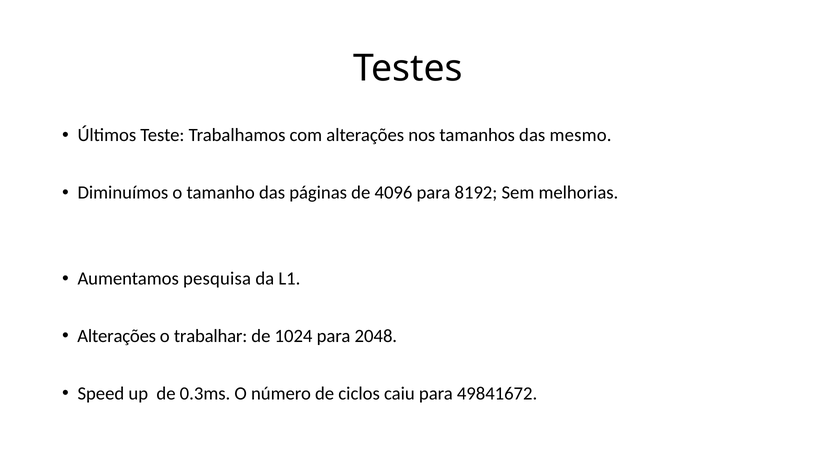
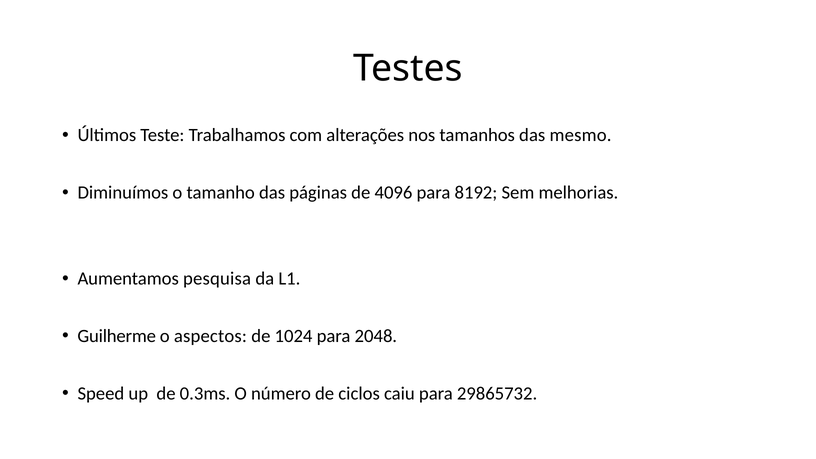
Alterações: Alterações -> Guilherme (117, 336)
trabalhar: trabalhar -> aspectos (210, 336)
49841672: 49841672 -> 29865732 (497, 393)
